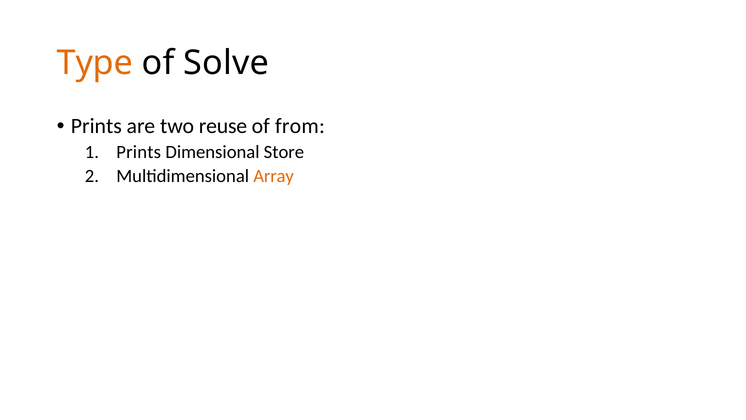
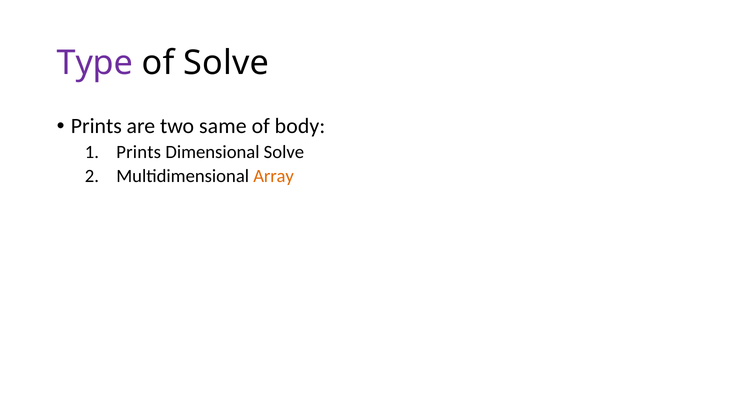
Type colour: orange -> purple (95, 63)
reuse: reuse -> same (223, 126)
from: from -> body (300, 126)
Dimensional Store: Store -> Solve (284, 152)
